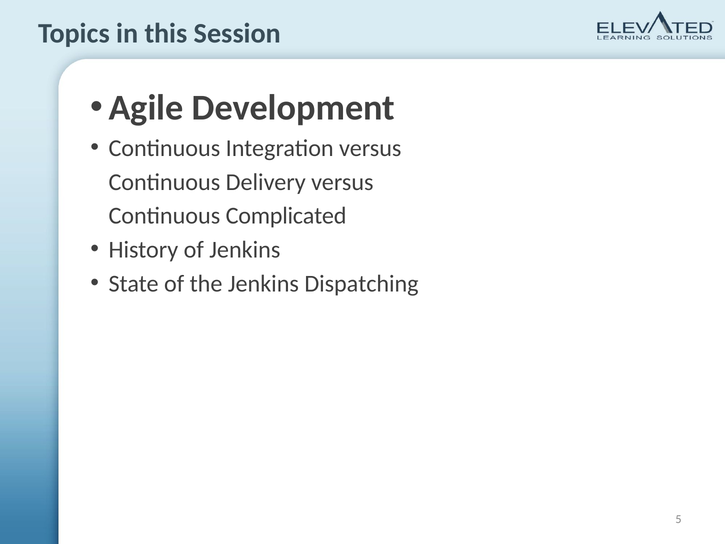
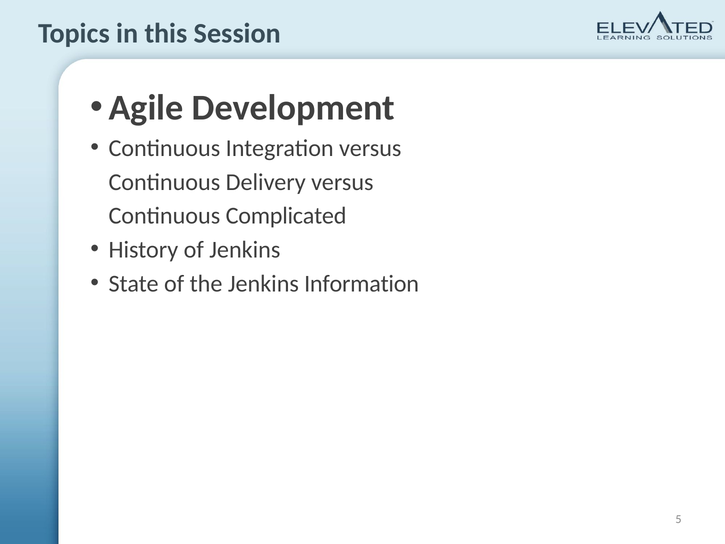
Dispatching: Dispatching -> Information (362, 283)
